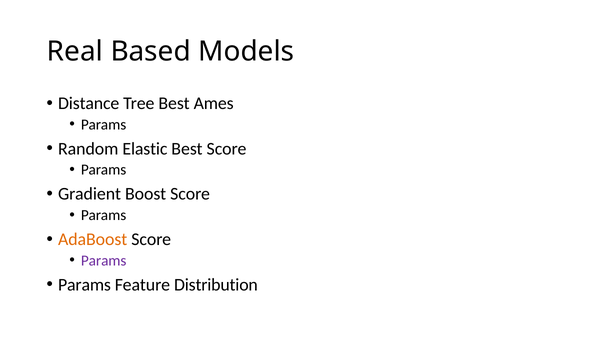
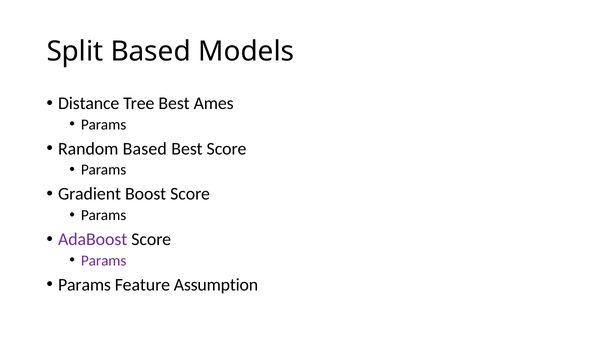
Real: Real -> Split (75, 51)
Random Elastic: Elastic -> Based (145, 149)
AdaBoost colour: orange -> purple (93, 239)
Distribution: Distribution -> Assumption (216, 284)
